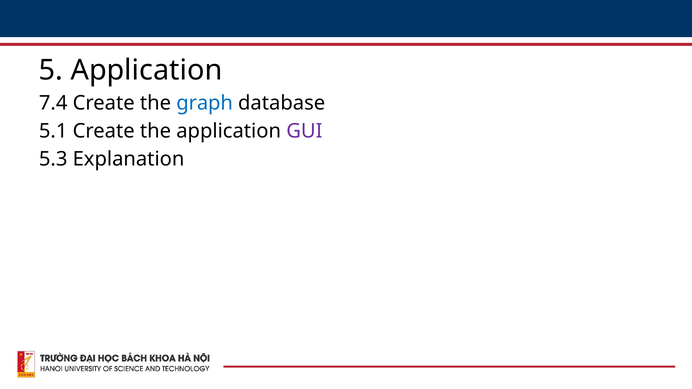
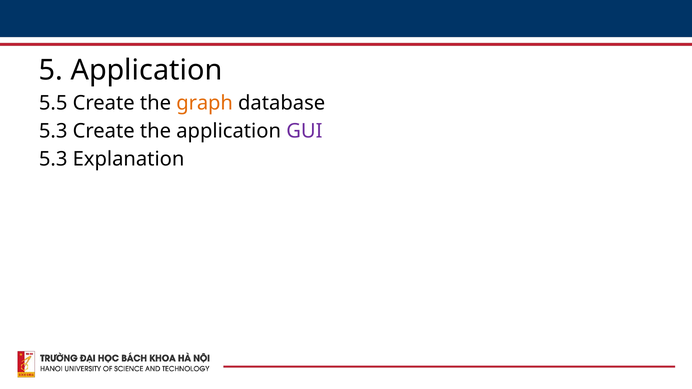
7.4: 7.4 -> 5.5 (53, 103)
graph colour: blue -> orange (205, 103)
5.1: 5.1 -> 5.3 (53, 131)
